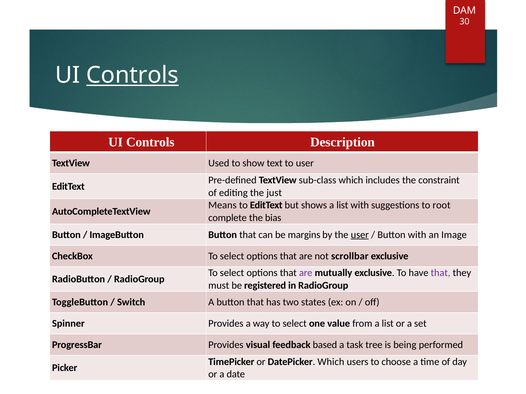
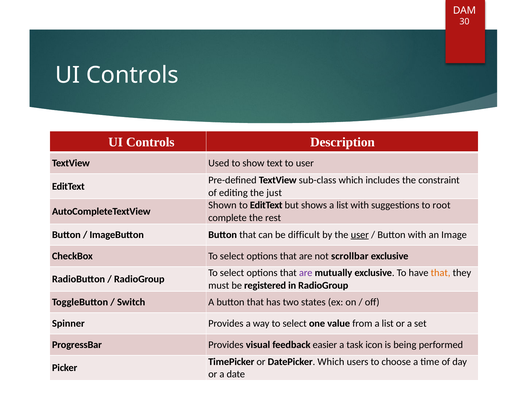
Controls underline: present -> none (132, 75)
Means: Means -> Shown (222, 206)
bias: bias -> rest (273, 218)
margins: margins -> difficult (304, 235)
that colour: purple -> orange (441, 273)
based: based -> easier (325, 345)
tree: tree -> icon (374, 345)
